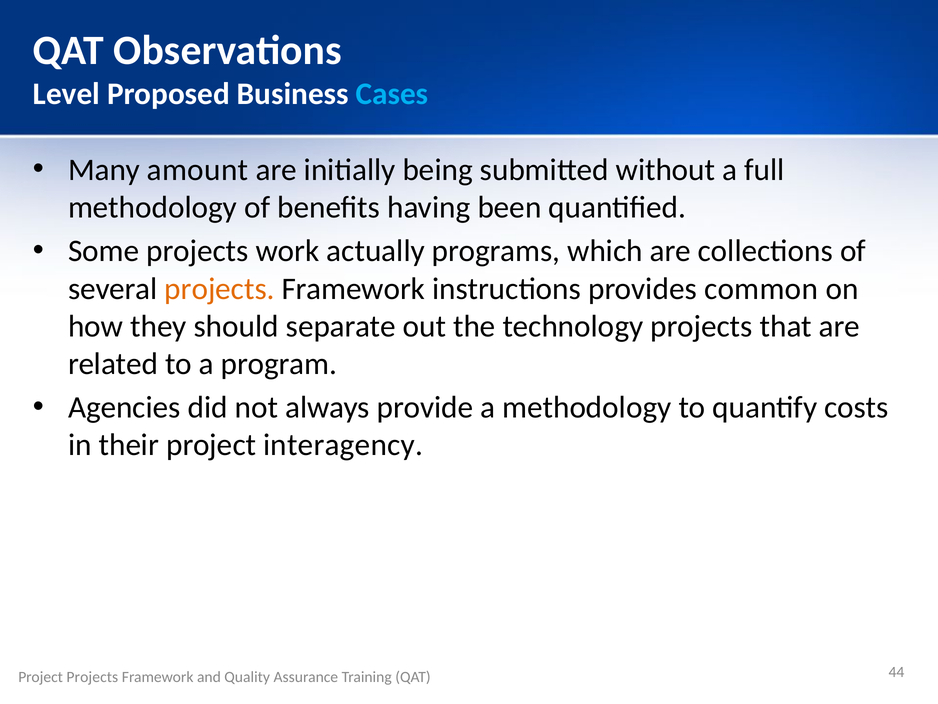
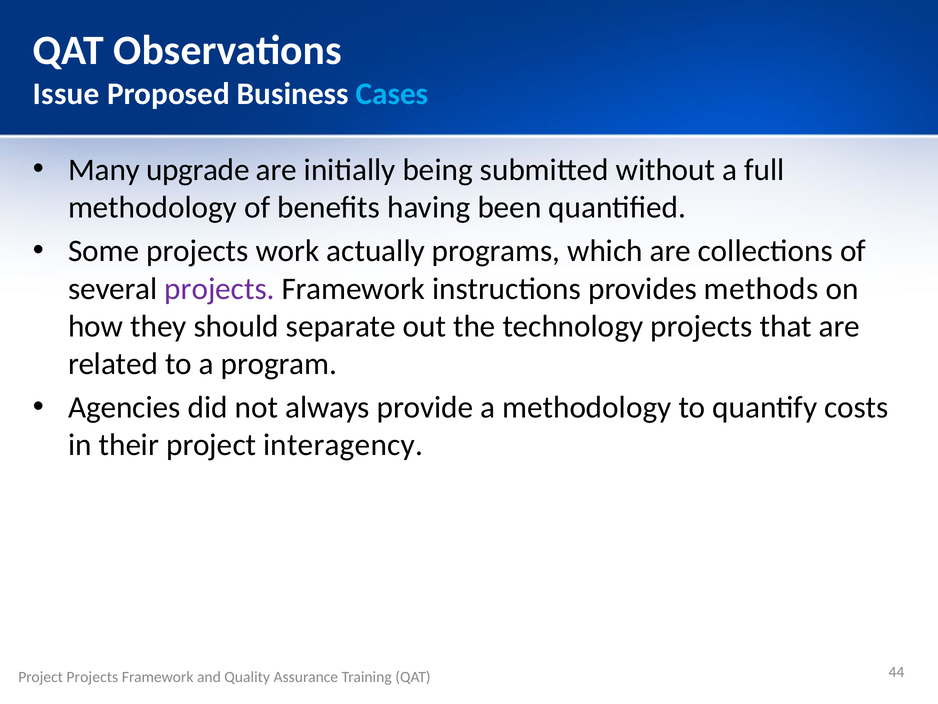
Level: Level -> Issue (66, 94)
amount: amount -> upgrade (198, 170)
projects colour: orange -> purple (220, 288)
common: common -> methods (761, 288)
